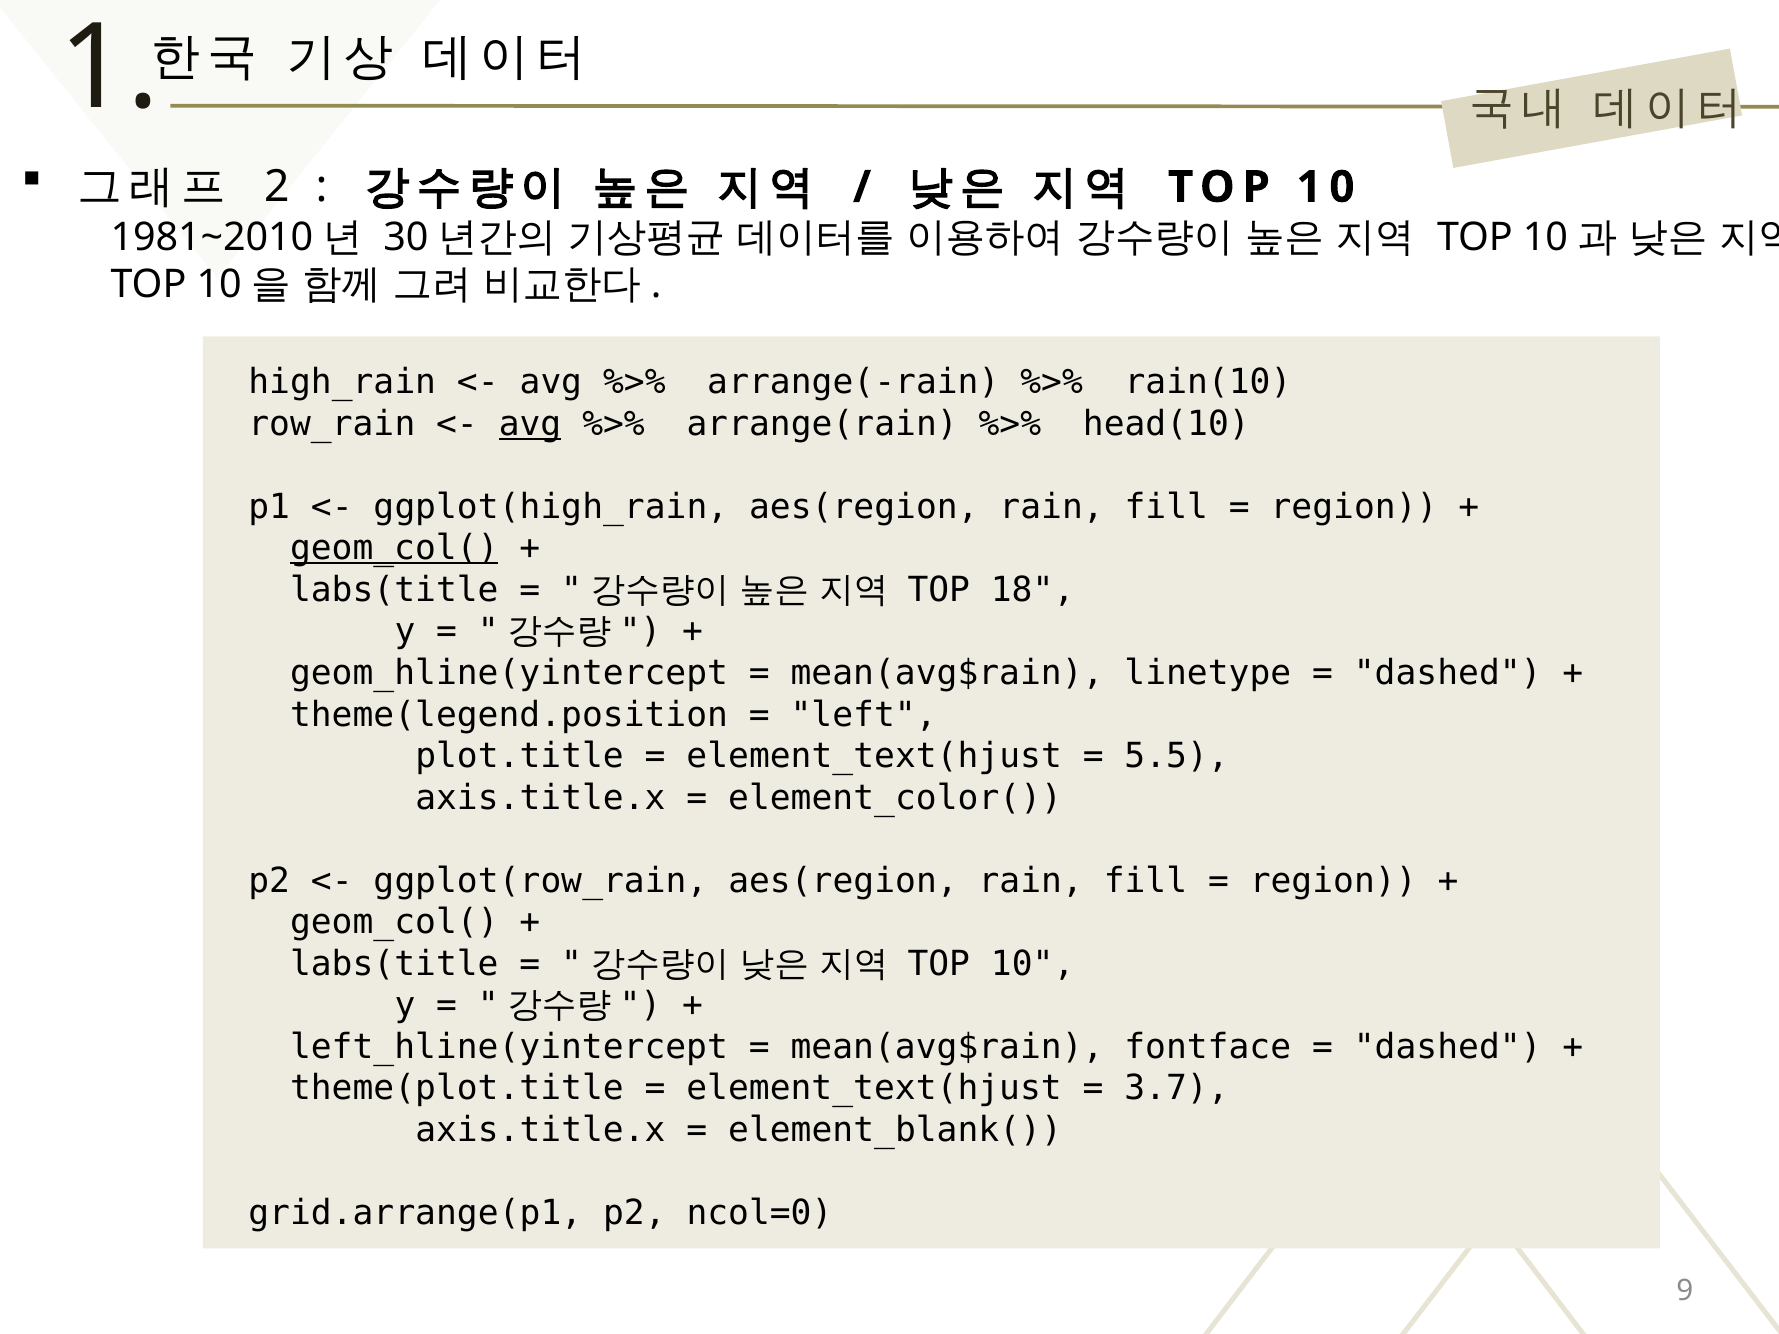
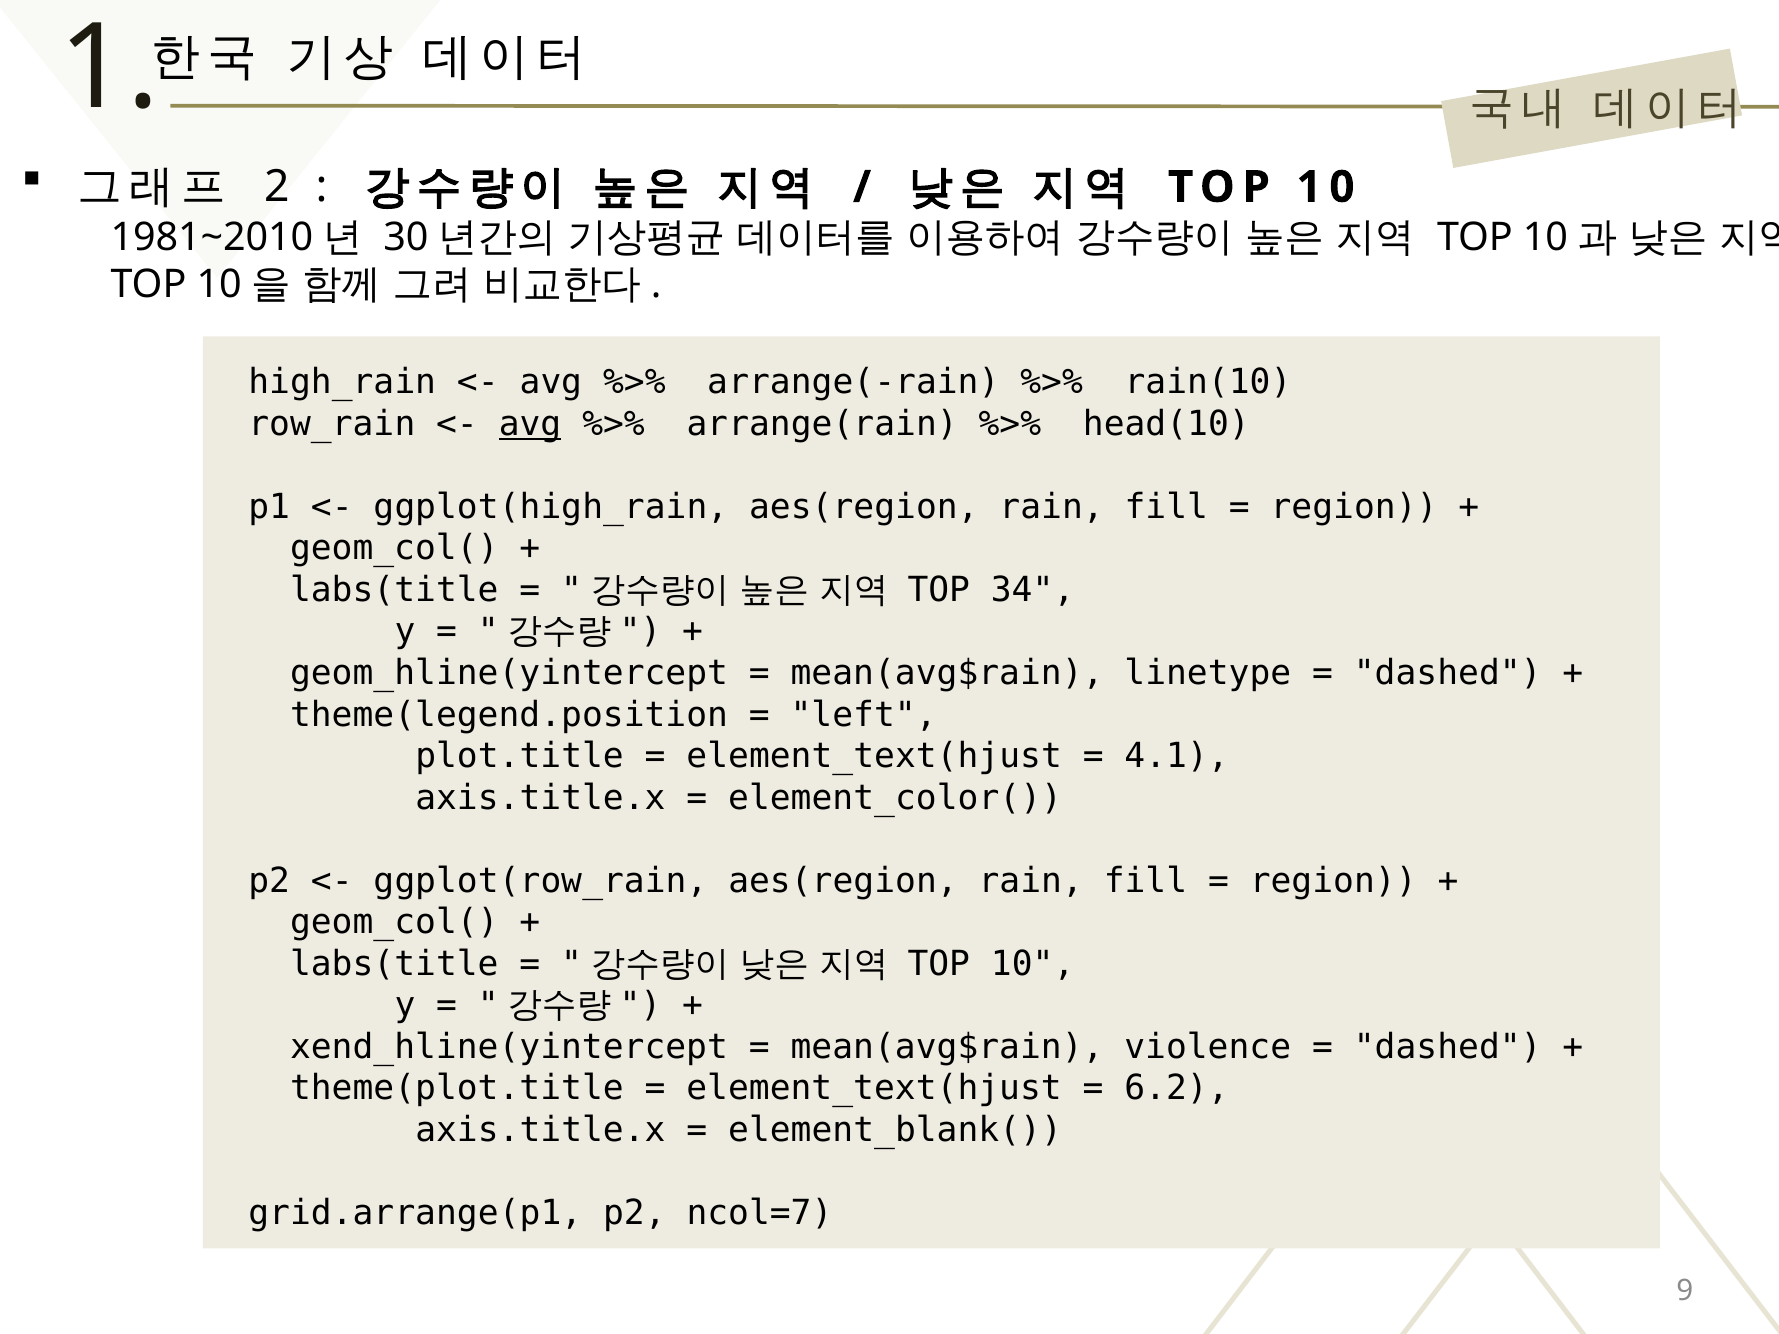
geom_col( underline: present -> none (394, 549)
18: 18 -> 34 (1033, 590)
5.5: 5.5 -> 4.1 (1177, 756)
left_hline(yintercept: left_hline(yintercept -> xend_hline(yintercept (509, 1047)
fontface: fontface -> violence (1208, 1047)
3.7: 3.7 -> 6.2 (1176, 1089)
ncol=0: ncol=0 -> ncol=7 (759, 1213)
